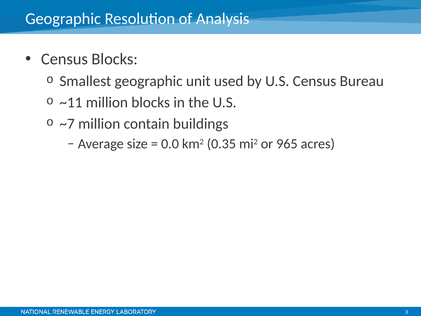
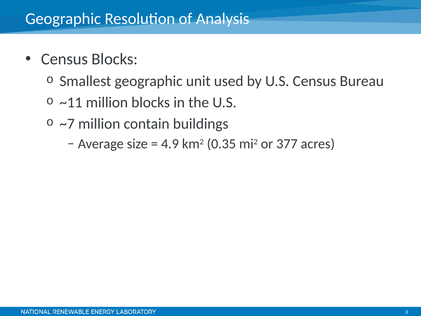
0.0: 0.0 -> 4.9 (170, 144)
965: 965 -> 377 (287, 144)
